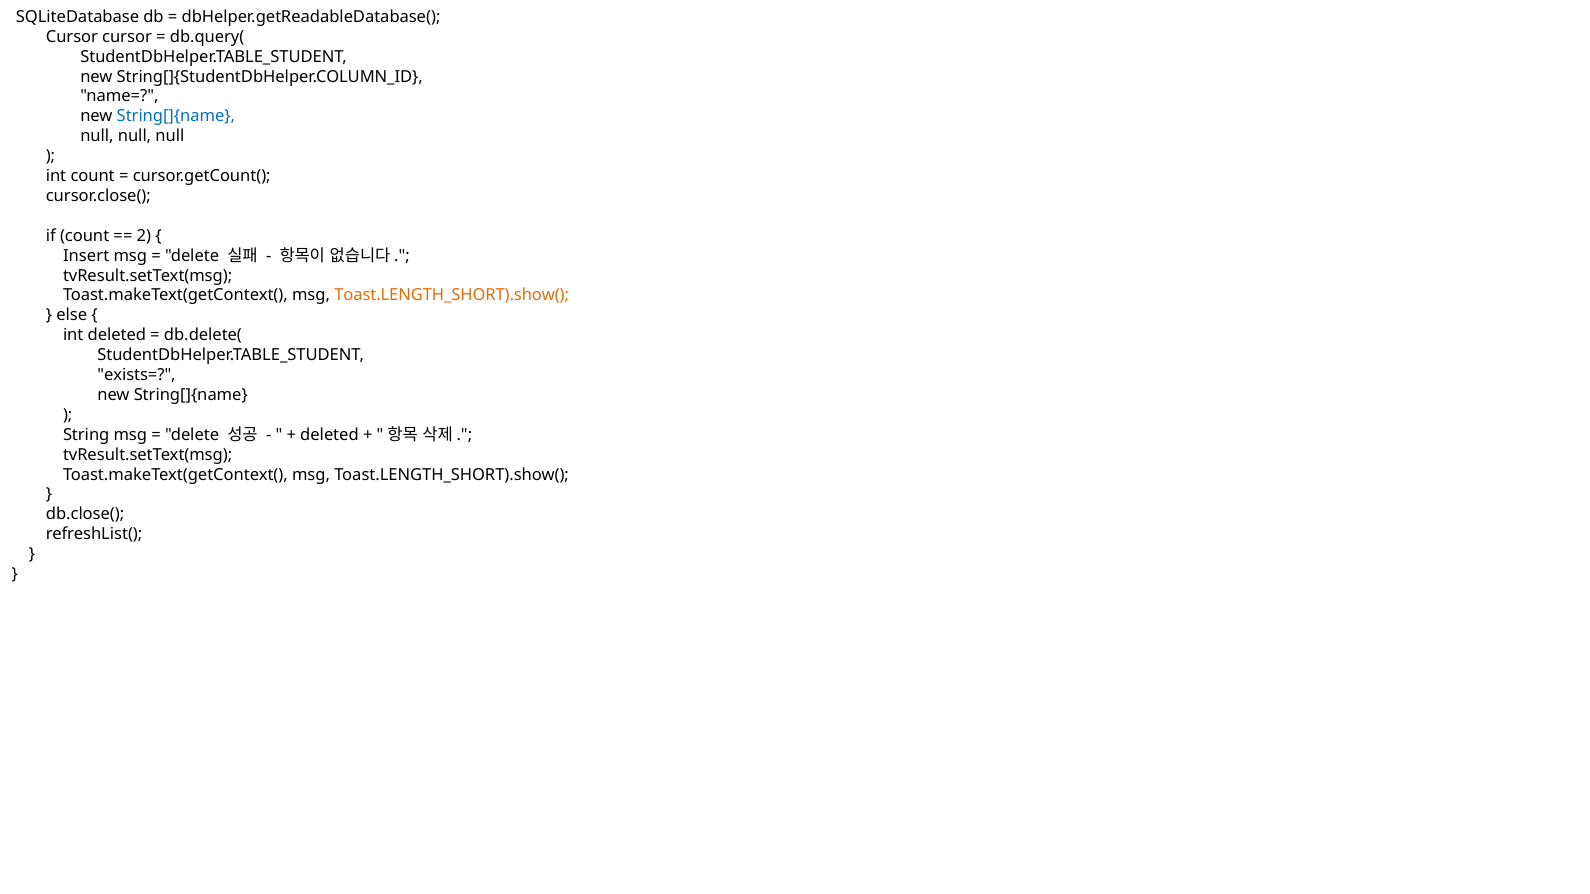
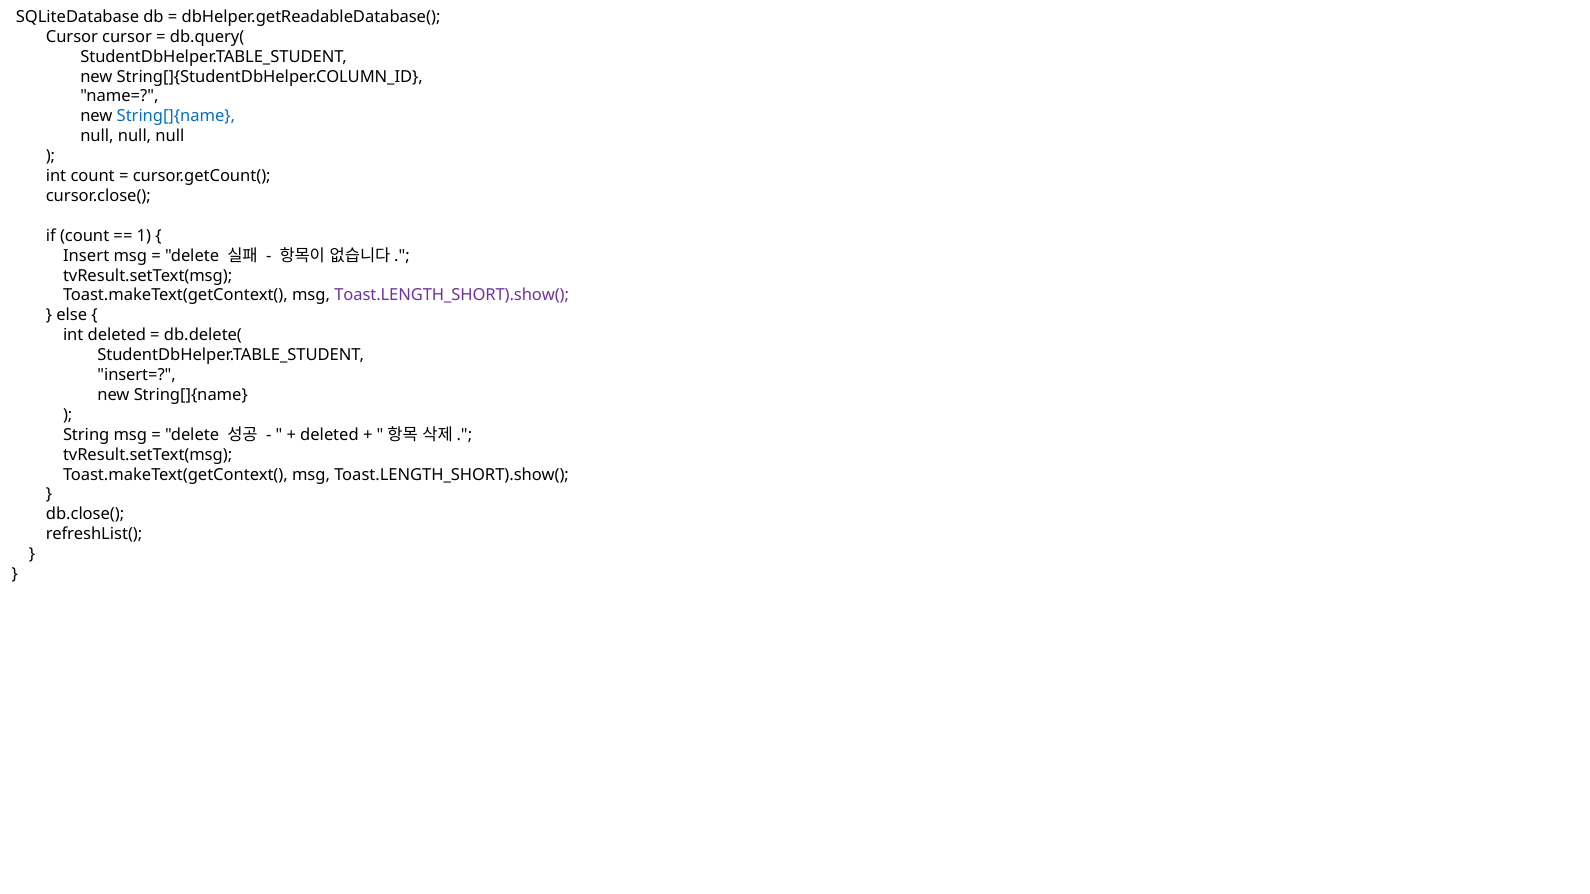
2: 2 -> 1 (144, 236)
Toast.LENGTH_SHORT).show( colour: orange -> purple (452, 296)
exists=: exists= -> insert= (137, 375)
